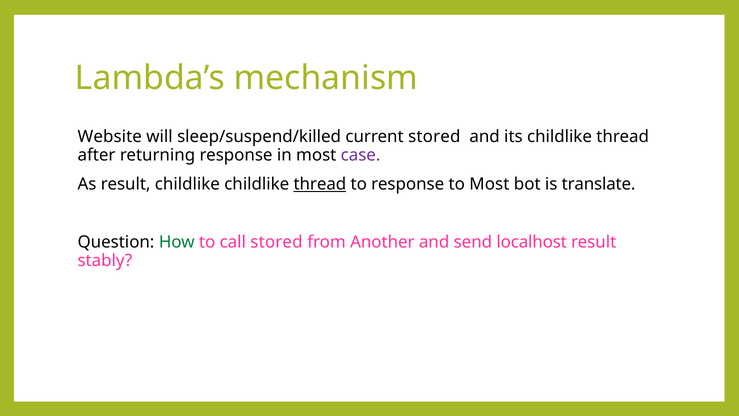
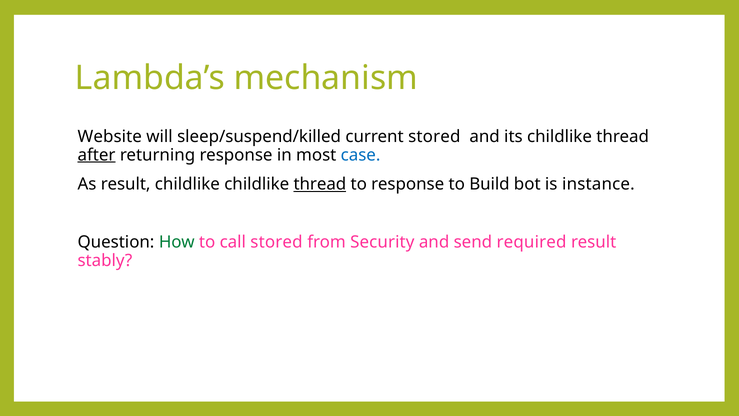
after underline: none -> present (97, 155)
case colour: purple -> blue (361, 155)
to Most: Most -> Build (489, 184)
translate: translate -> instance (598, 184)
Another: Another -> Security (382, 242)
localhost: localhost -> required (531, 242)
